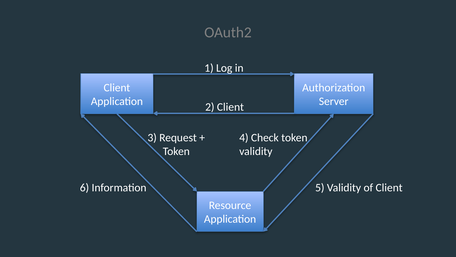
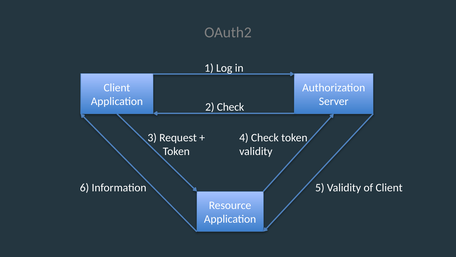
2 Client: Client -> Check (231, 107)
